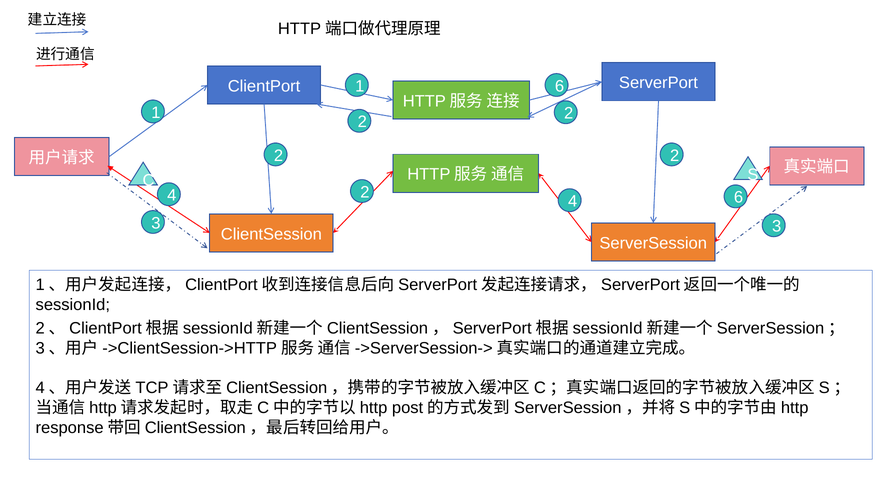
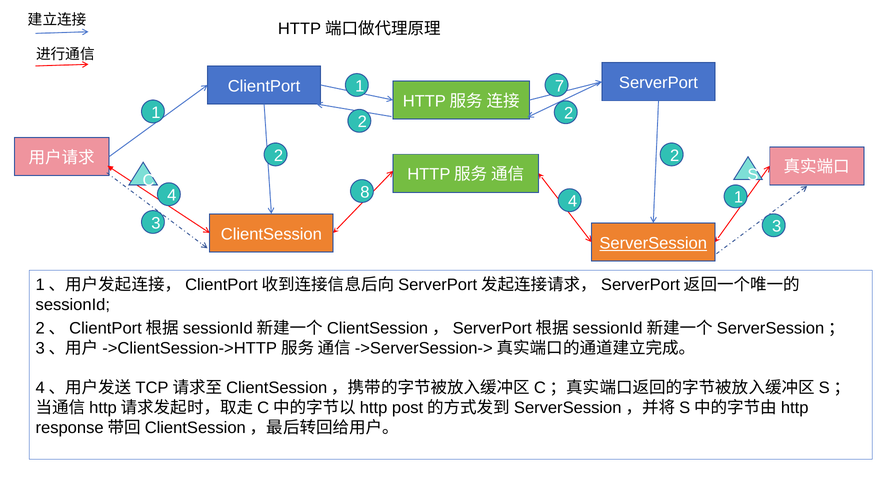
1 6: 6 -> 7 (560, 86)
4 2: 2 -> 8 (365, 192)
4 6: 6 -> 1 (739, 198)
ServerSession underline: none -> present (653, 244)
